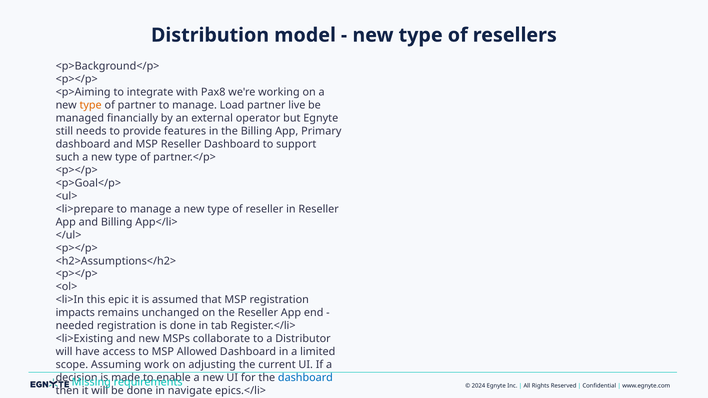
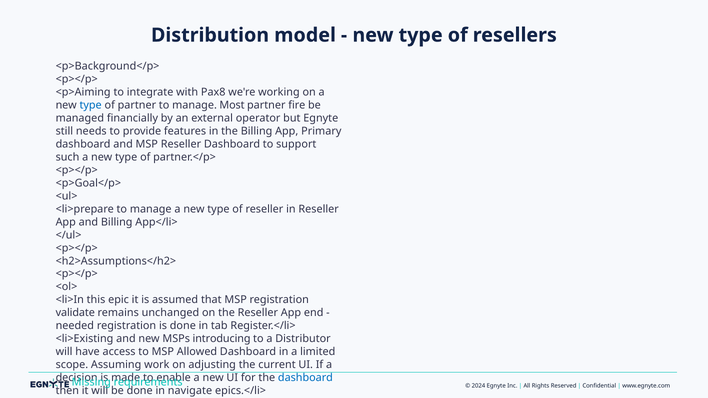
type colour: orange -> blue (91, 105)
Load: Load -> Most (232, 105)
live: live -> fire (297, 105)
impacts: impacts -> validate (75, 313)
collaborate: collaborate -> introducing (222, 339)
